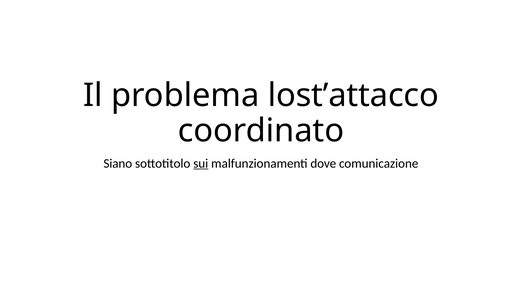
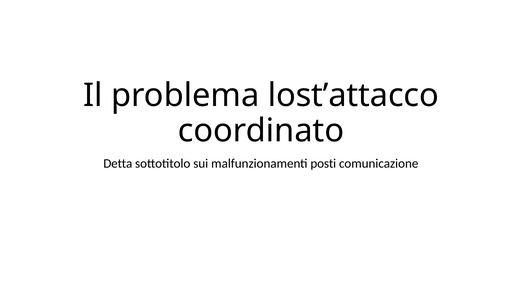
Siano: Siano -> Detta (118, 163)
sui underline: present -> none (201, 163)
dove: dove -> posti (323, 163)
